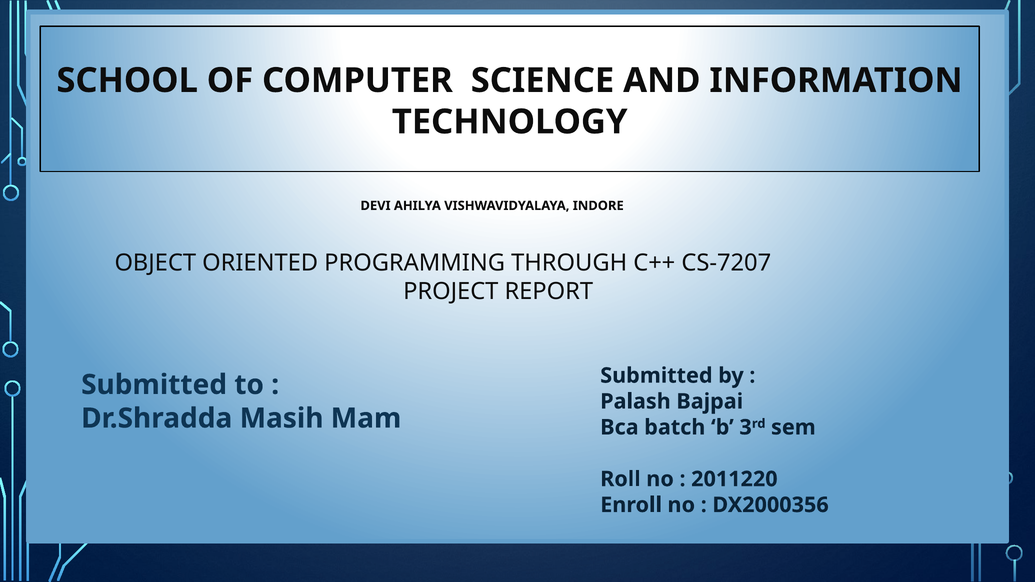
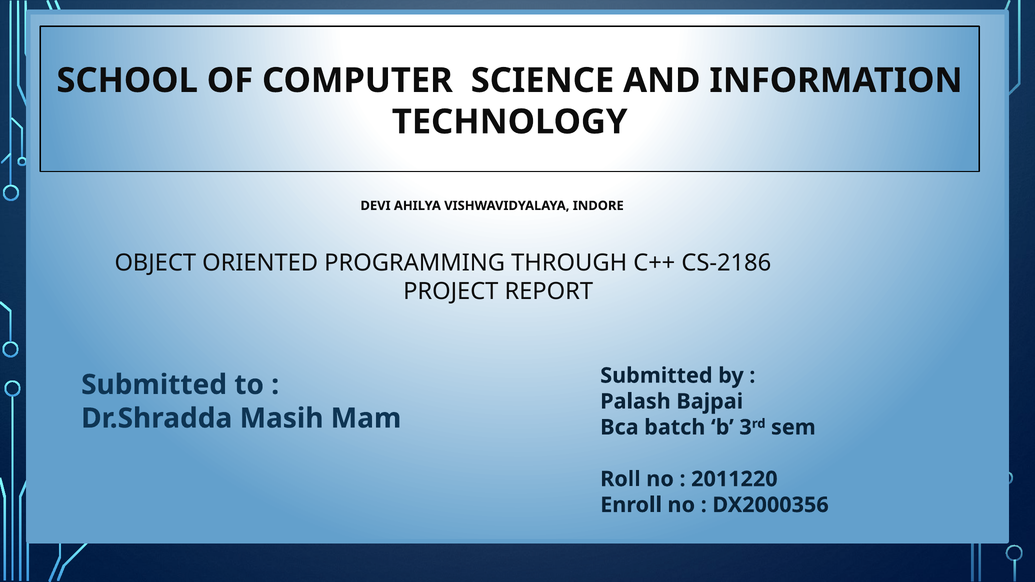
CS-7207: CS-7207 -> CS-2186 (726, 263)
